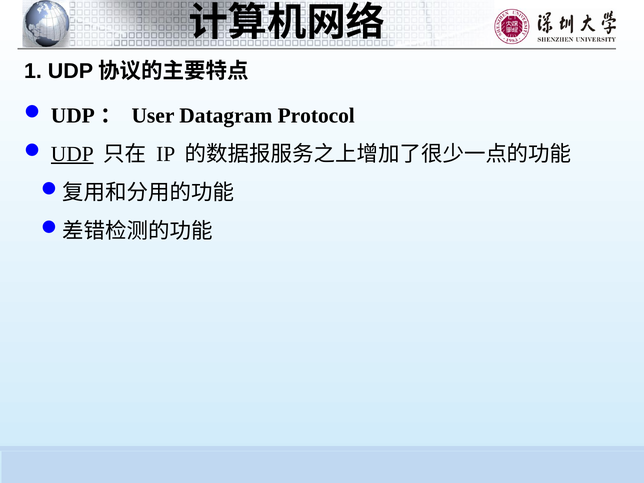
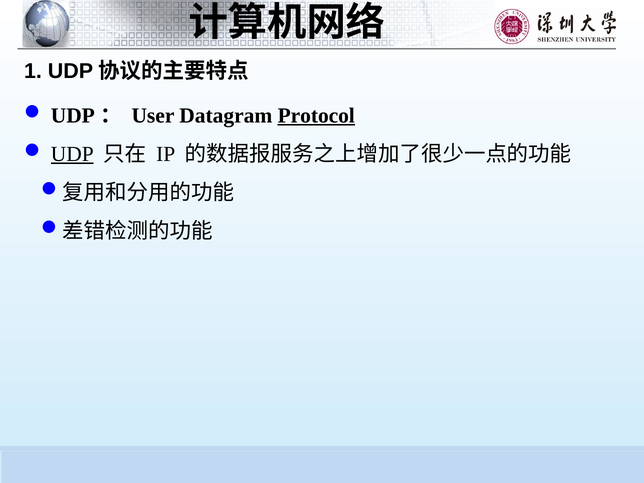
Protocol underline: none -> present (316, 115)
